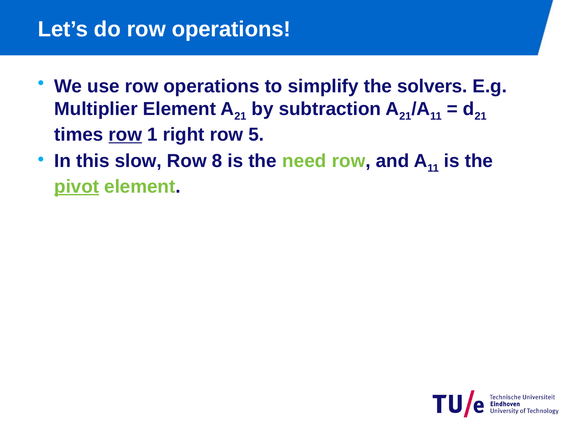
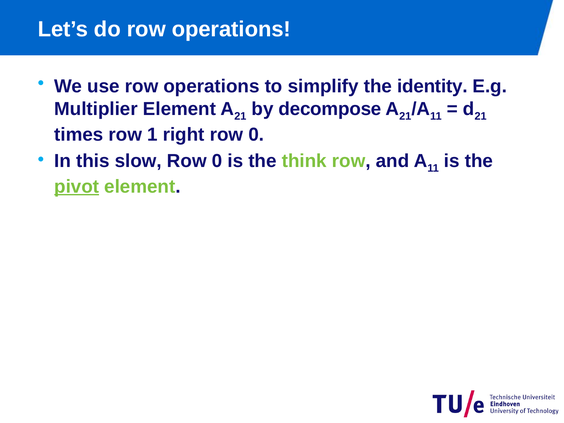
solvers: solvers -> identity (432, 86)
subtraction: subtraction -> decompose (330, 109)
row underline: present -> none (125, 135)
5: 5 -> 0 (256, 135)
8: 8 -> 0 (217, 161)
need: need -> think (304, 161)
